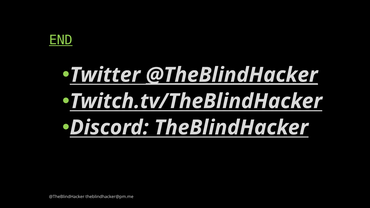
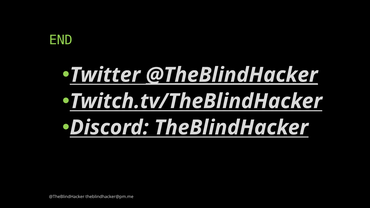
END underline: present -> none (61, 40)
